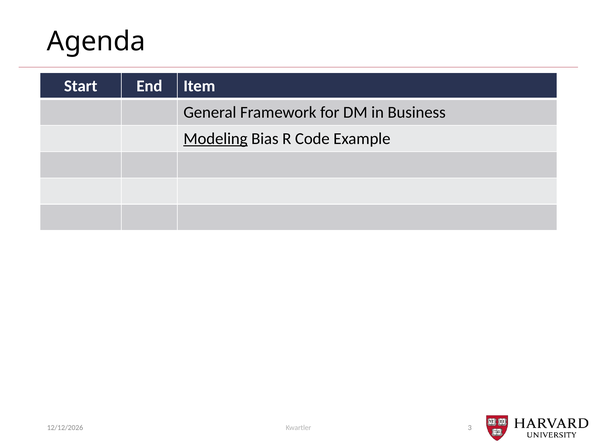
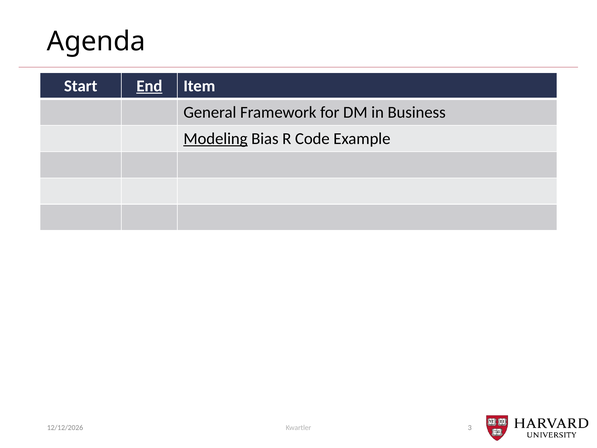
End underline: none -> present (149, 86)
